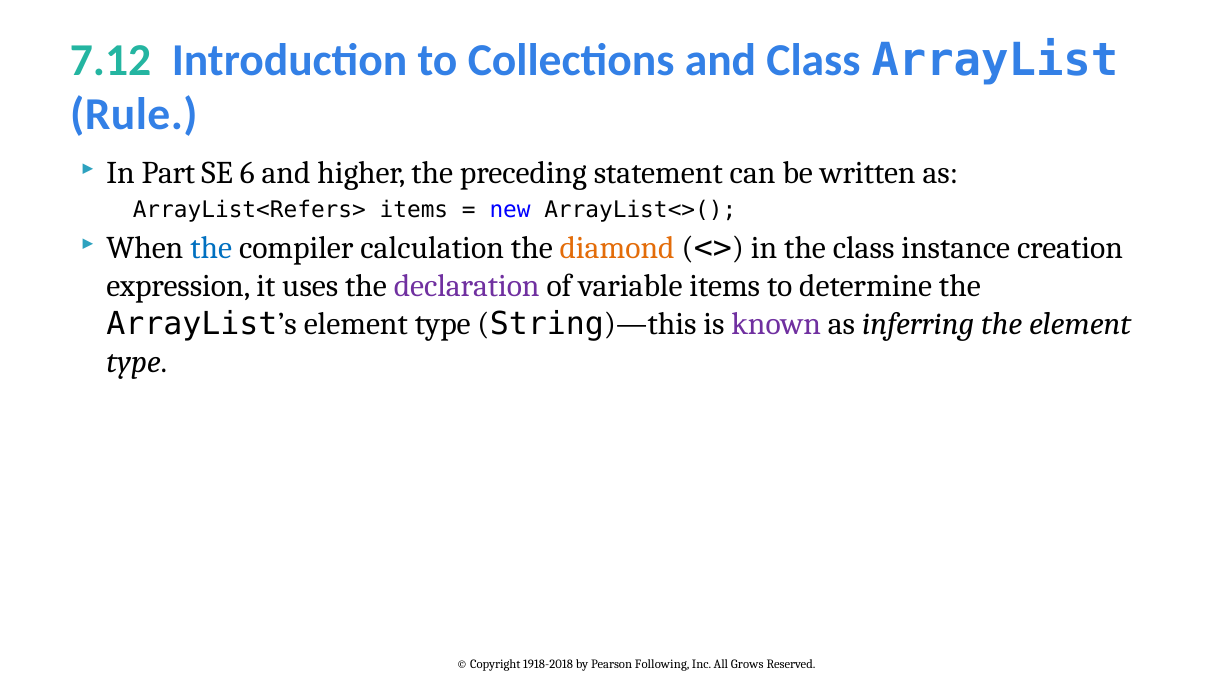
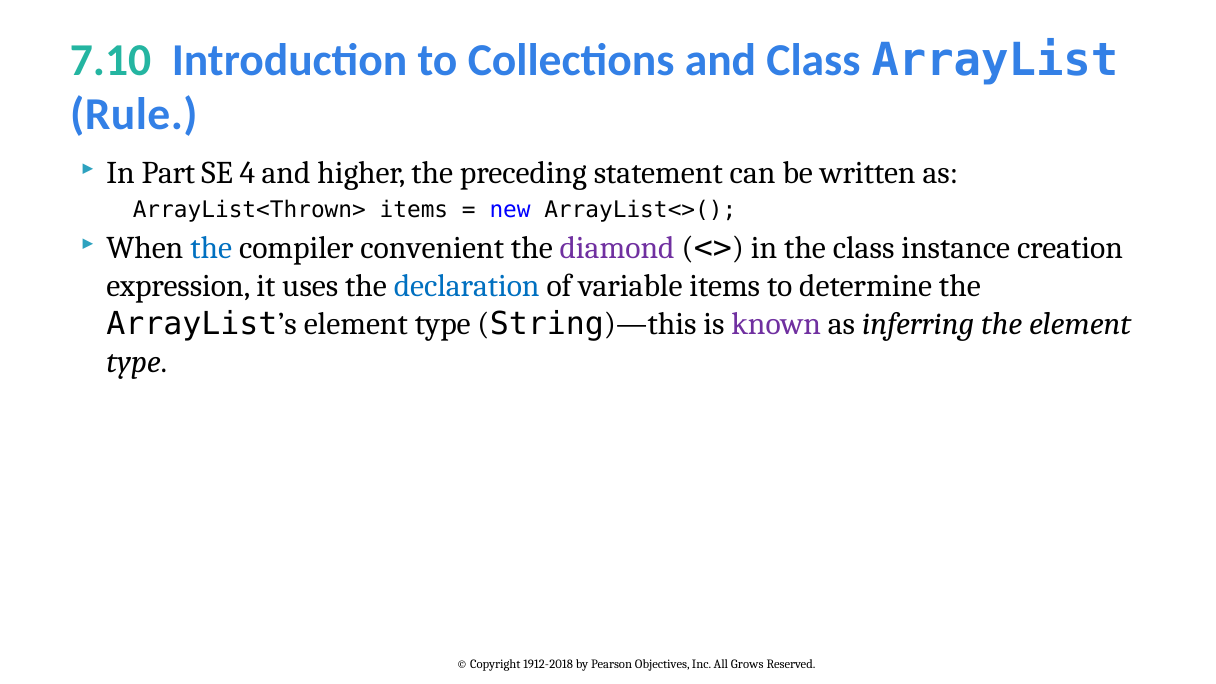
7.12: 7.12 -> 7.10 (110, 60)
6: 6 -> 4 (247, 173)
ArrayList<Refers>: ArrayList<Refers> -> ArrayList<Thrown> (249, 210)
calculation: calculation -> convenient (432, 248)
diamond colour: orange -> purple (617, 248)
declaration colour: purple -> blue (467, 286)
1918-2018: 1918-2018 -> 1912-2018 (548, 664)
Following: Following -> Objectives (662, 664)
